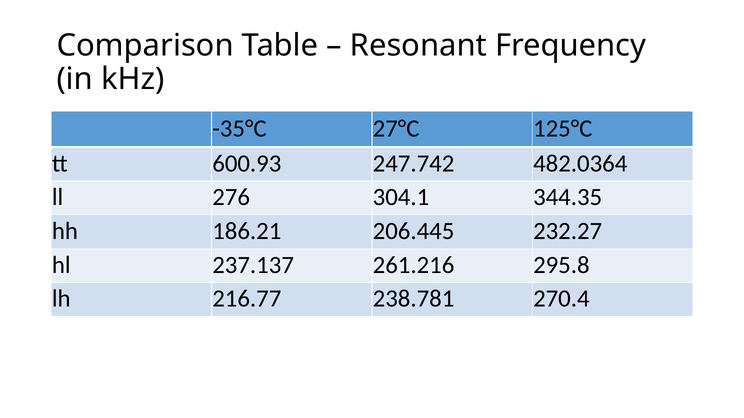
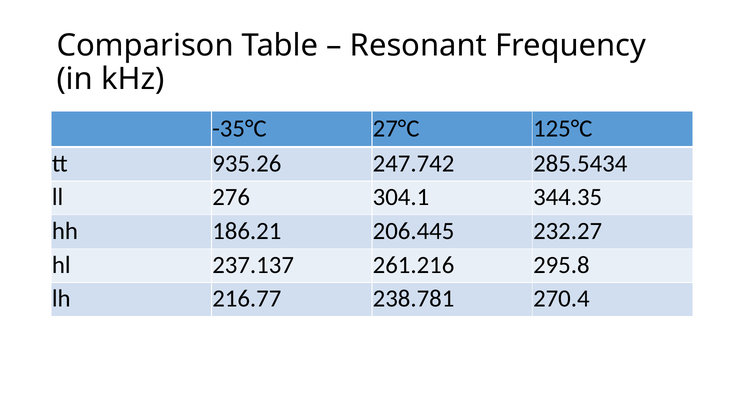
600.93: 600.93 -> 935.26 (247, 164)
482.0364: 482.0364 -> 285.5434 (580, 164)
